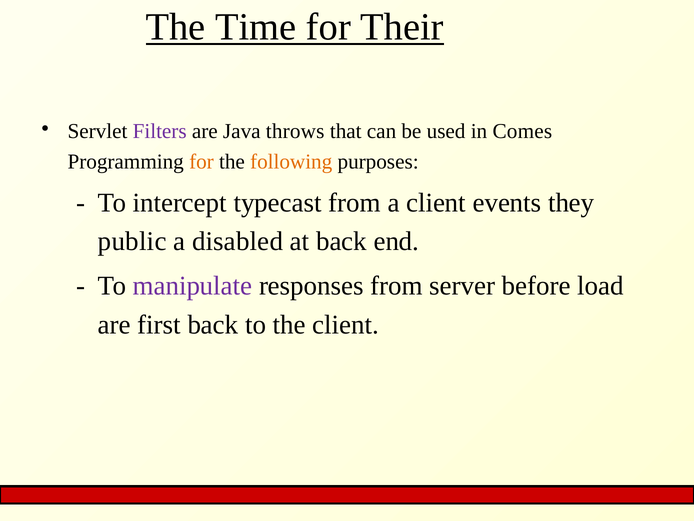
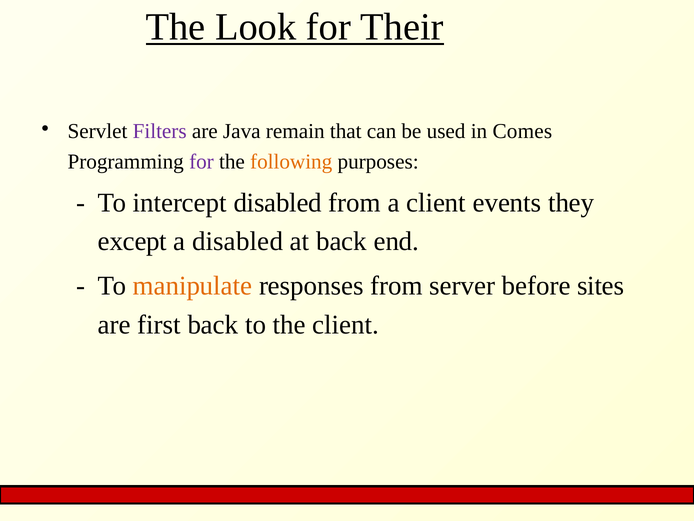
Time: Time -> Look (256, 27)
throws: throws -> remain (295, 131)
for colour: orange -> purple (201, 161)
intercept typecast: typecast -> disabled (278, 203)
public: public -> except (132, 241)
manipulate colour: purple -> orange (192, 286)
load: load -> sites (601, 286)
